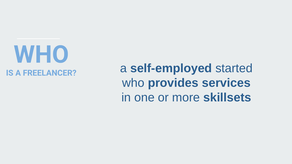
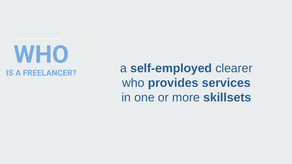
started: started -> clearer (234, 68)
